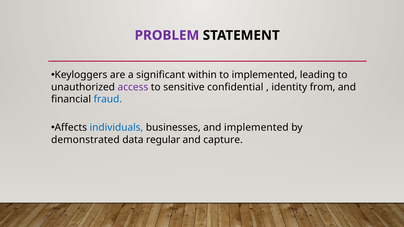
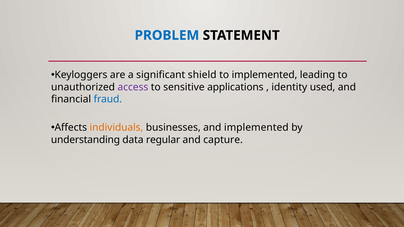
PROBLEM colour: purple -> blue (167, 35)
within: within -> shield (202, 75)
confidential: confidential -> applications (235, 87)
from: from -> used (323, 87)
individuals colour: blue -> orange (116, 128)
demonstrated: demonstrated -> understanding (85, 140)
